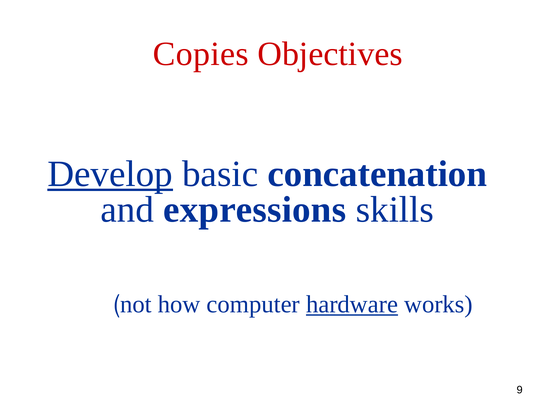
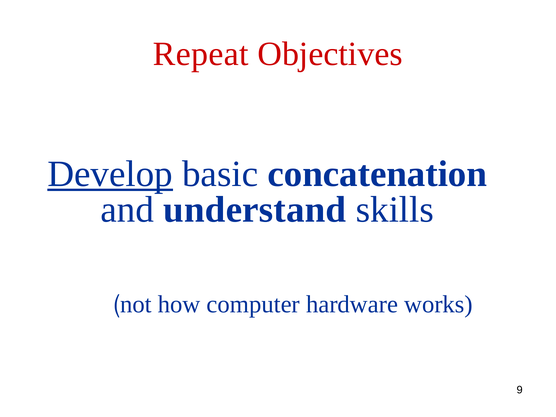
Copies: Copies -> Repeat (201, 54)
expressions: expressions -> understand (255, 210)
hardware underline: present -> none (352, 304)
